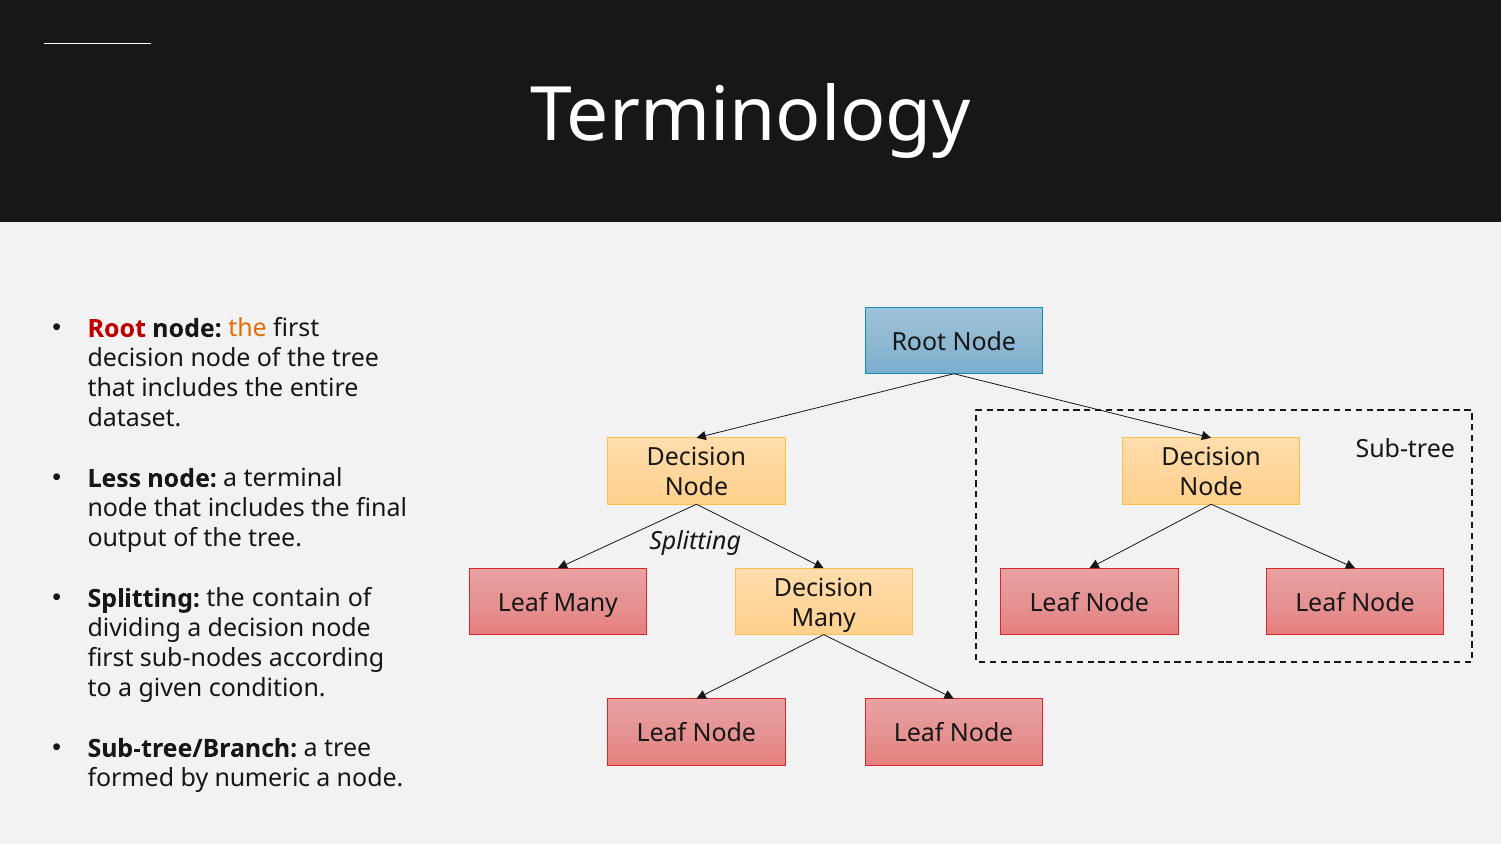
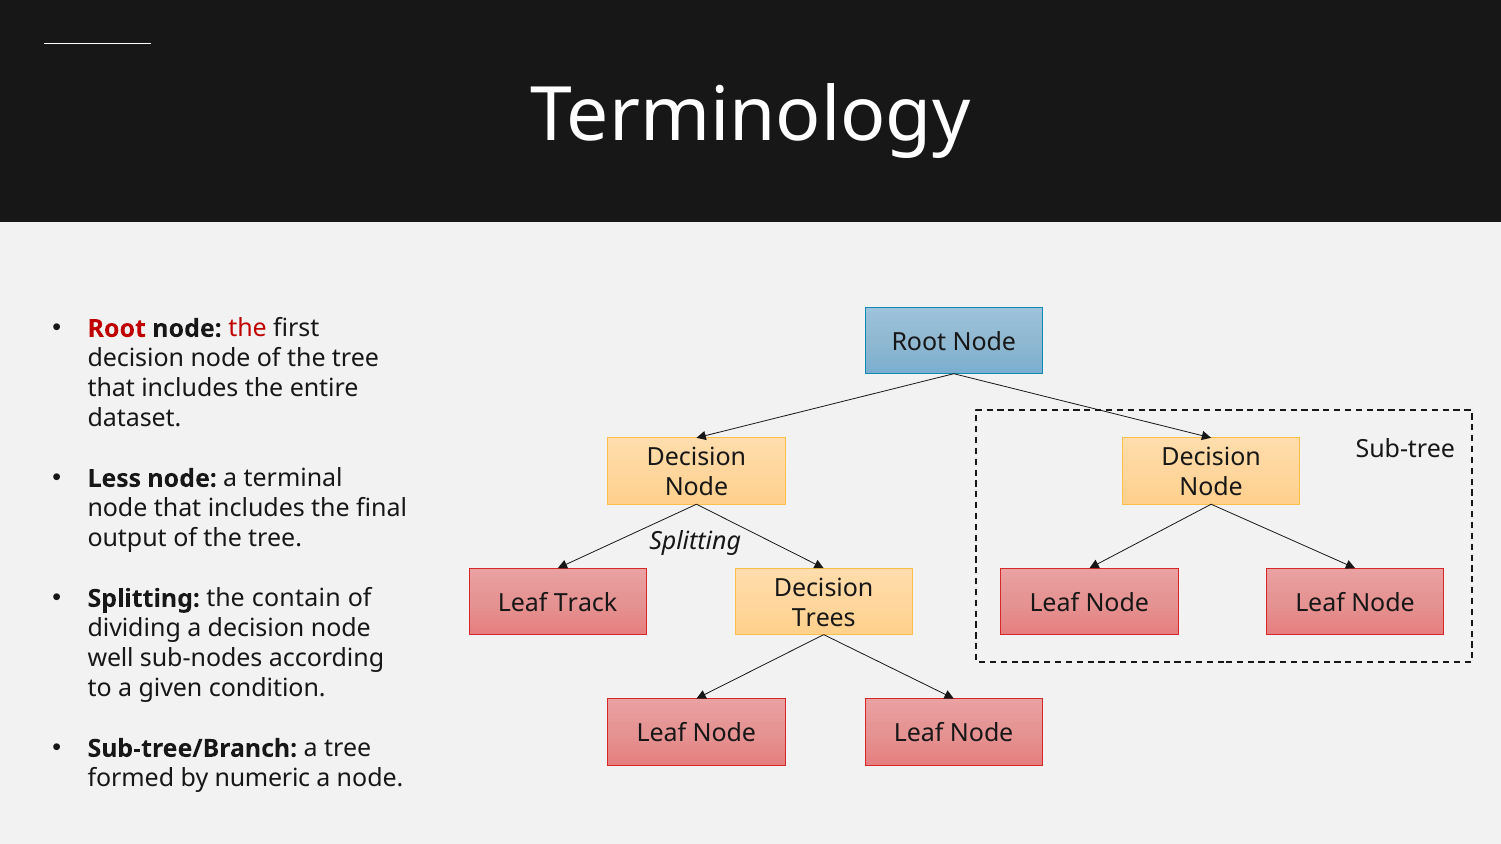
the colour: orange -> red (248, 329)
Leaf Many: Many -> Track (586, 603)
Many: Many -> Trees (824, 618)
first: first -> well (111, 659)
